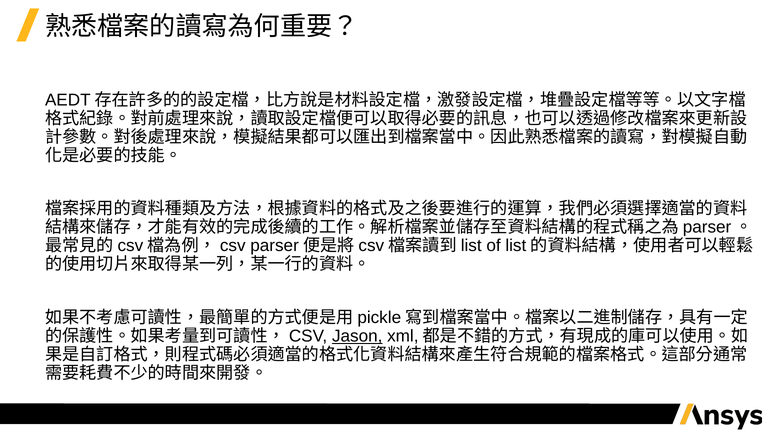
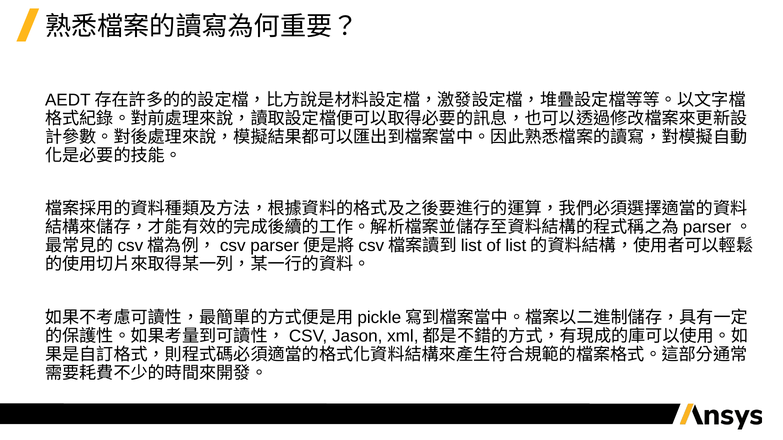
Jason underline: present -> none (357, 336)
